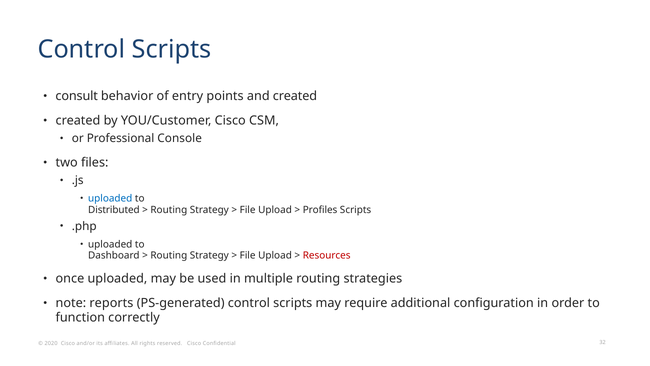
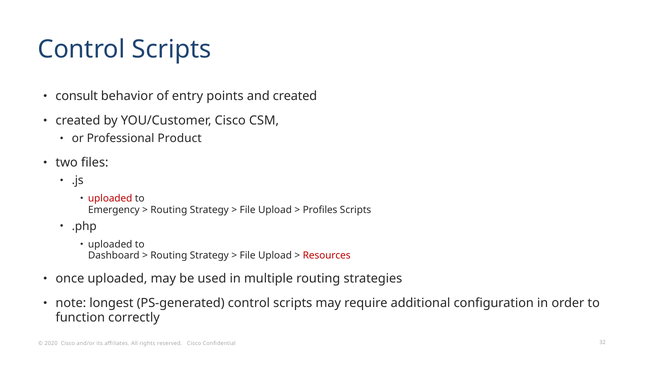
Console: Console -> Product (180, 138)
uploaded colour: blue -> red (110, 198)
Distributed: Distributed -> Emergency (114, 210)
reports: reports -> longest (111, 303)
